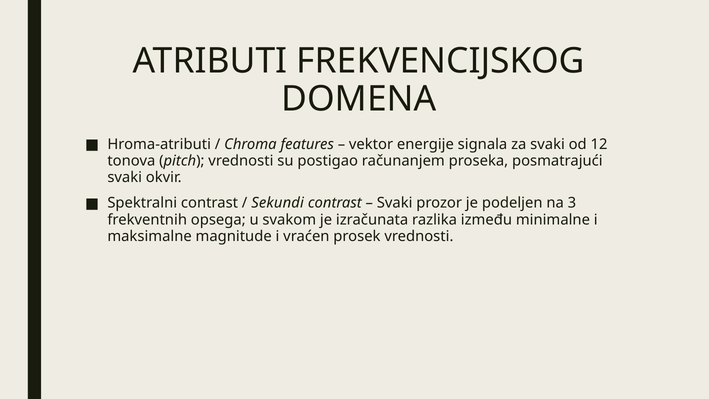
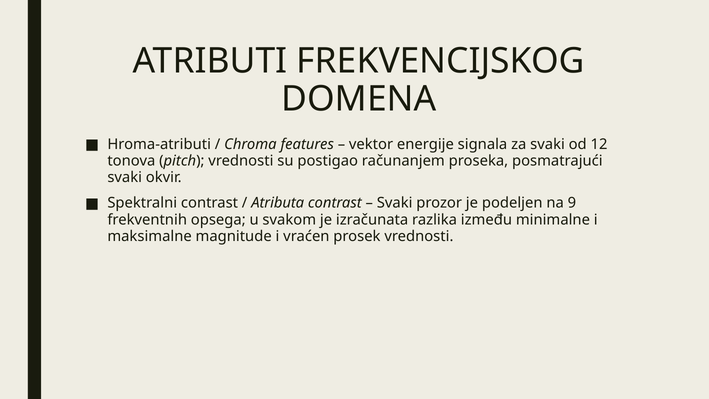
Sekundi: Sekundi -> Atributa (278, 203)
3: 3 -> 9 (572, 203)
